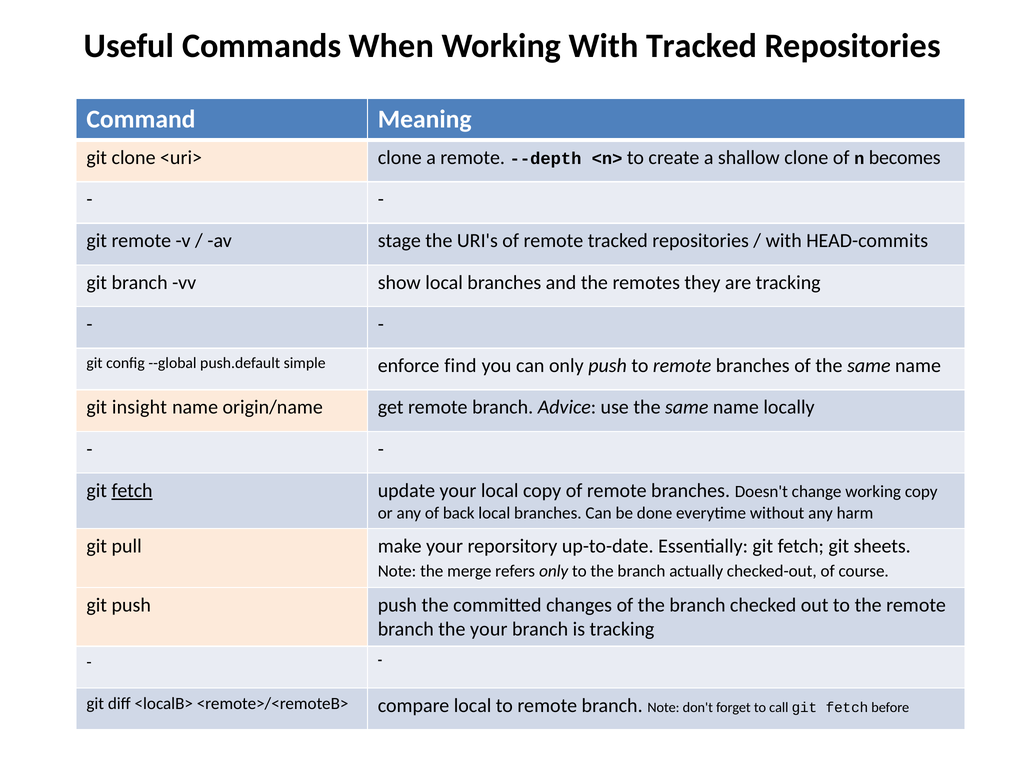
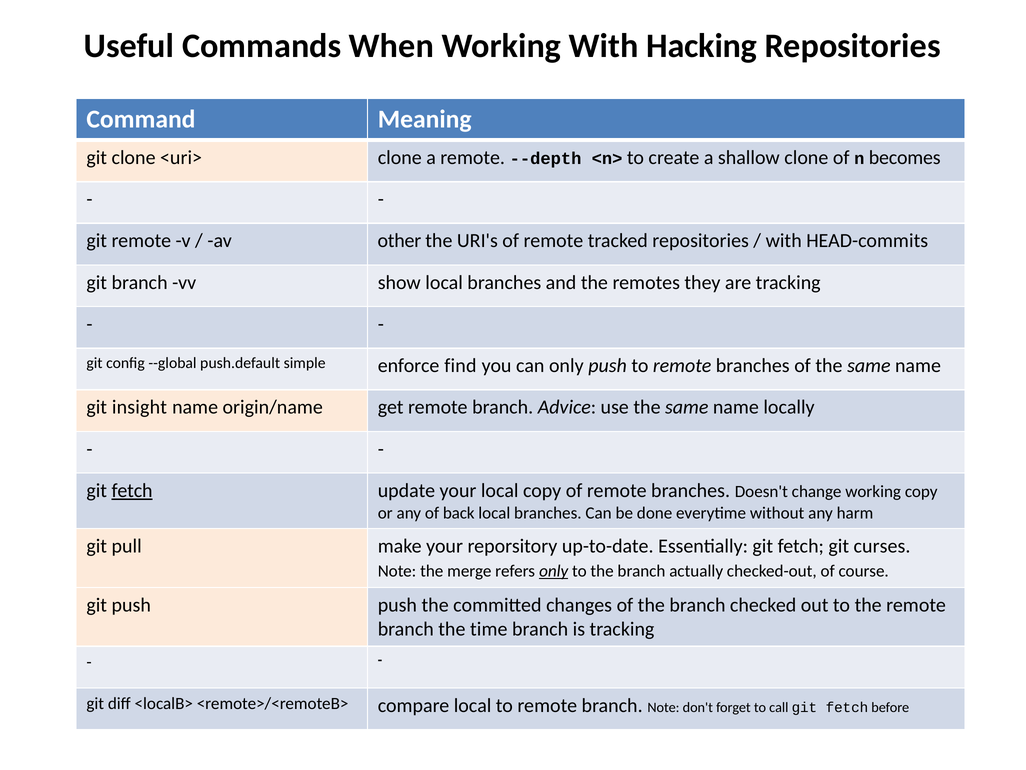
With Tracked: Tracked -> Hacking (702, 46)
stage: stage -> other (399, 241)
sheets: sheets -> curses (882, 546)
only underline: none -> present (554, 571)
the your: your -> time (489, 629)
